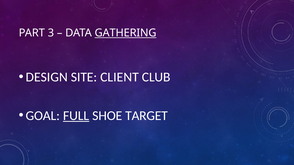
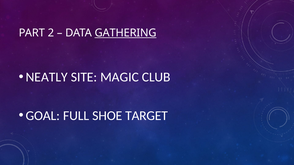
3: 3 -> 2 (51, 33)
DESIGN: DESIGN -> NEATLY (47, 77)
CLIENT: CLIENT -> MAGIC (120, 77)
FULL underline: present -> none (76, 116)
